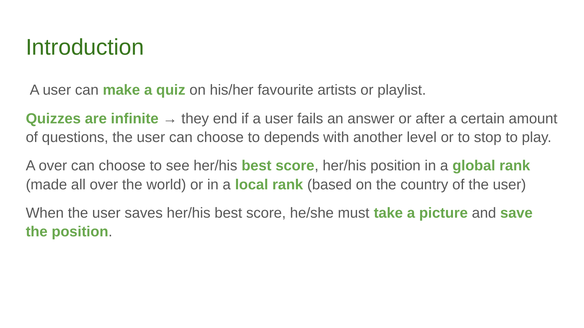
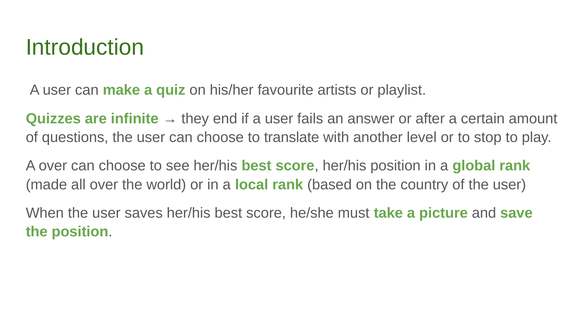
depends: depends -> translate (292, 138)
